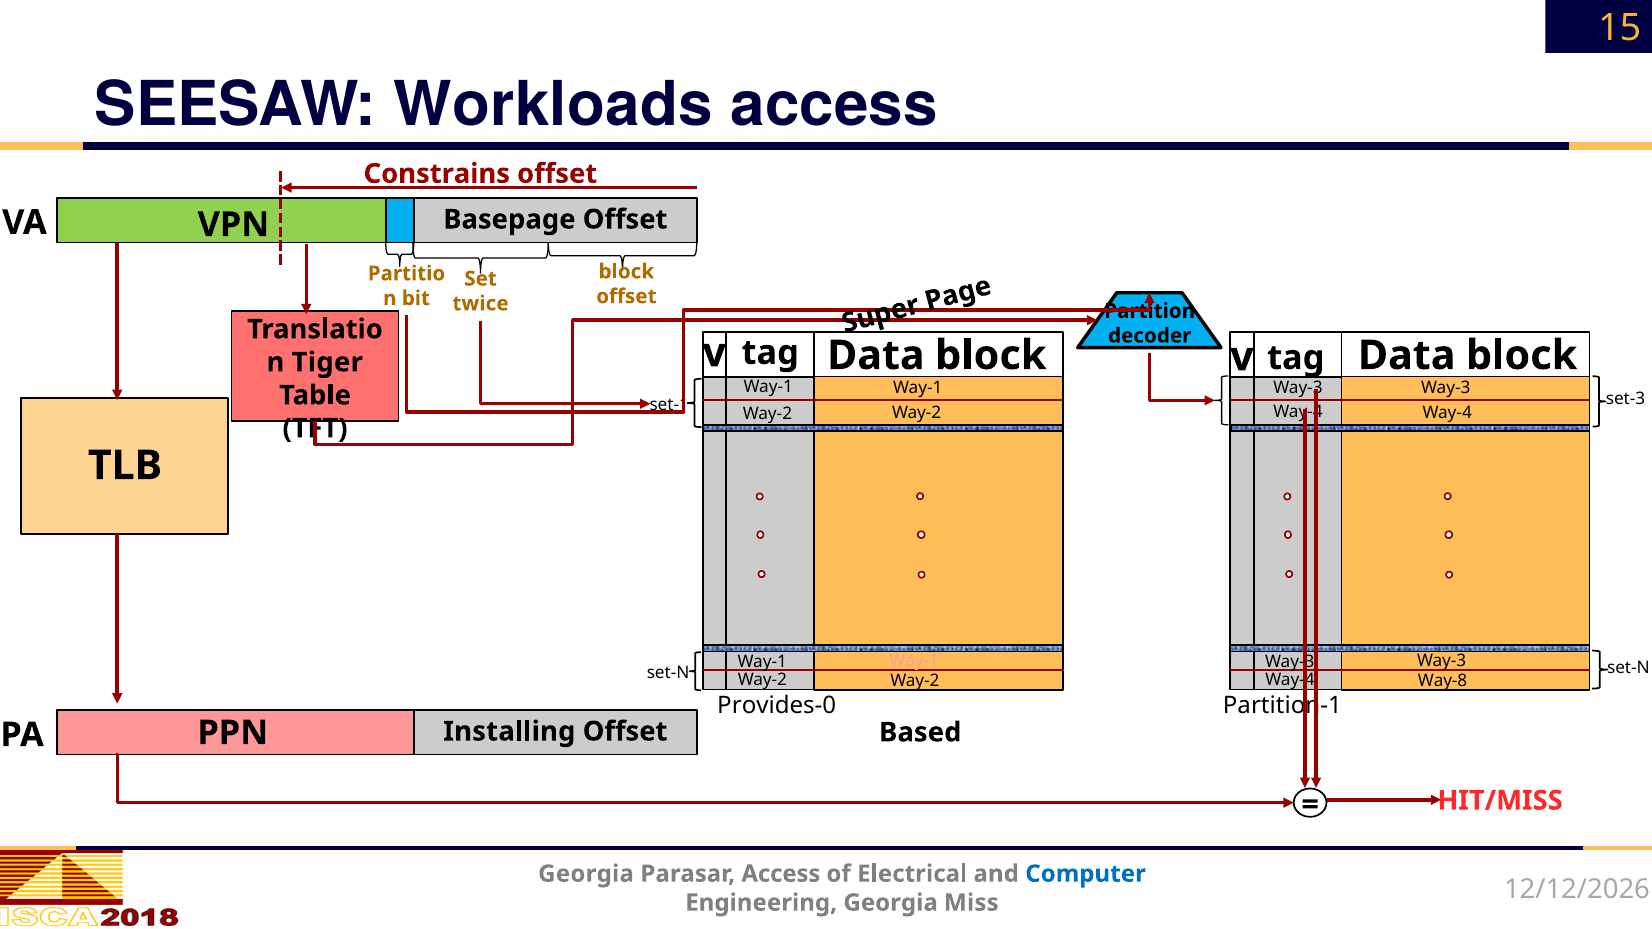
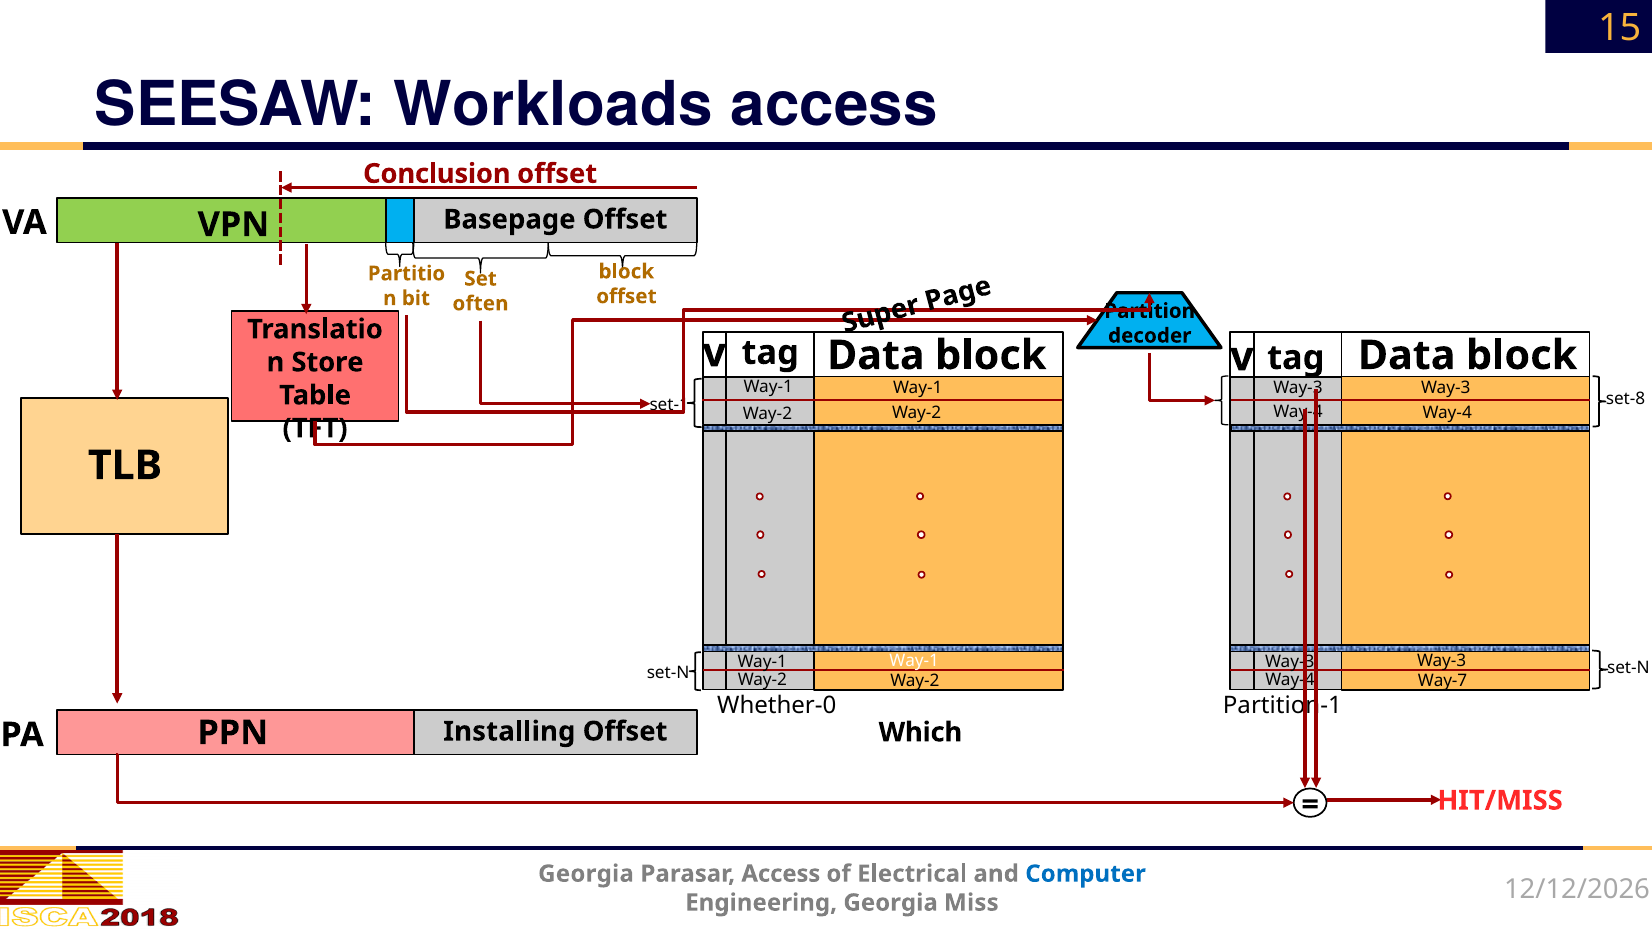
Constrains: Constrains -> Conclusion (437, 174)
twice: twice -> often (480, 304)
Tiger: Tiger -> Store (328, 362)
set-3: set-3 -> set-8 (1626, 399)
Way-1 colour: pink -> white (914, 661)
Way-8: Way-8 -> Way-7 (1443, 681)
Provides-0: Provides-0 -> Whether-0 (777, 705)
Based: Based -> Which (920, 733)
